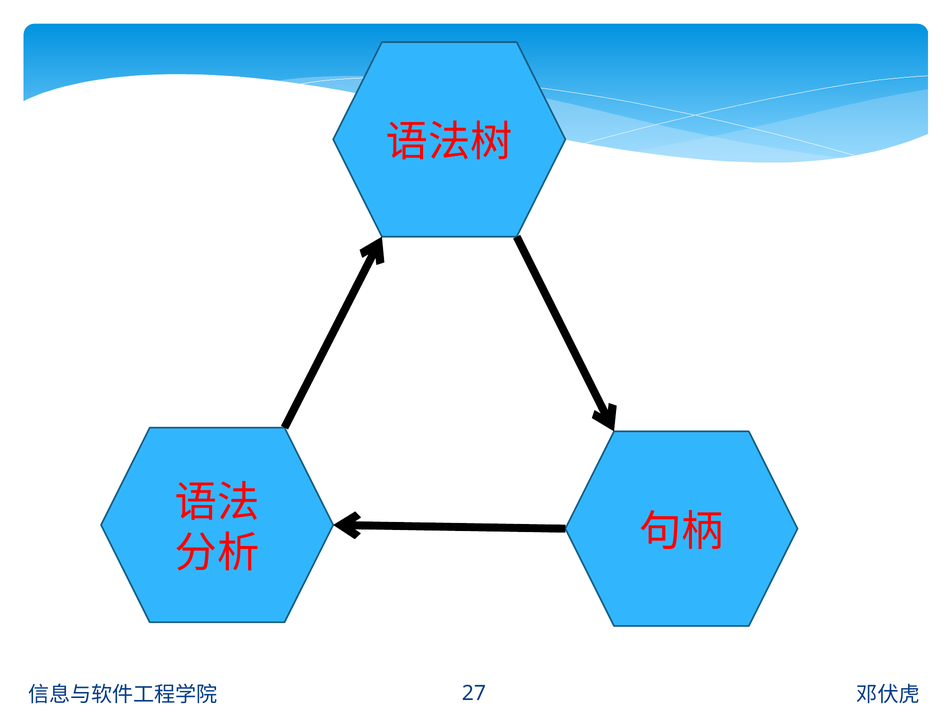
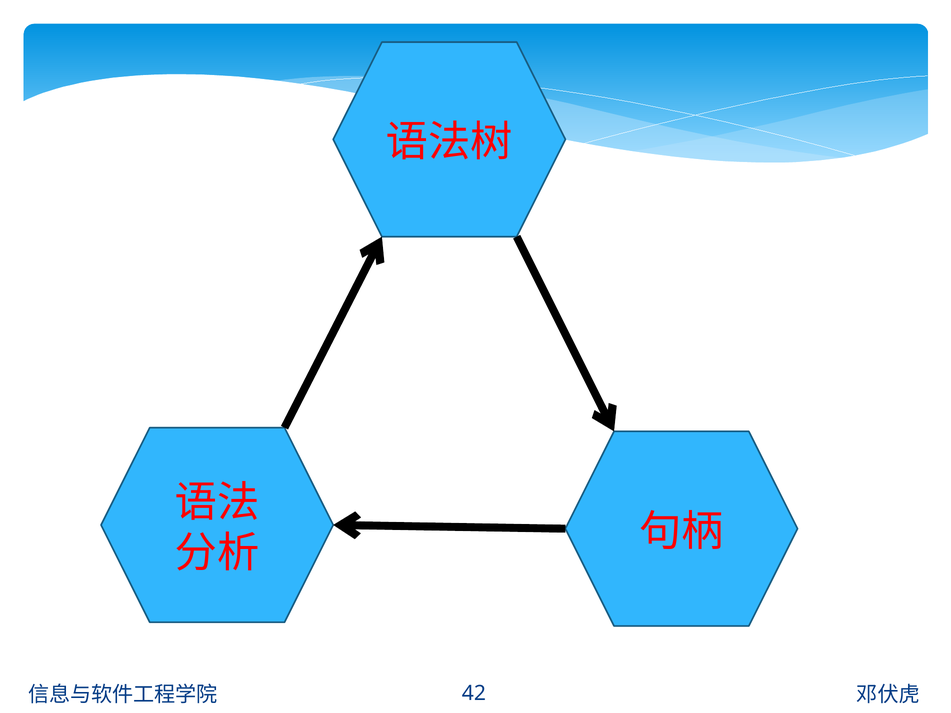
27: 27 -> 42 (474, 693)
